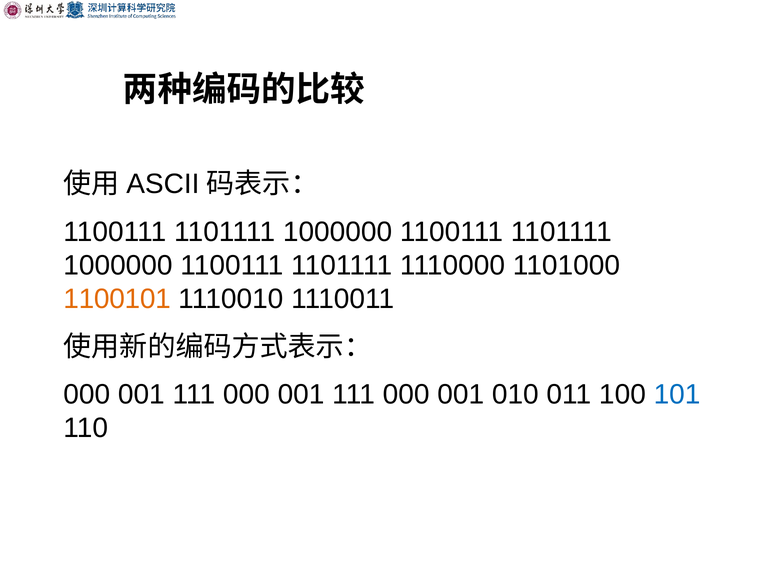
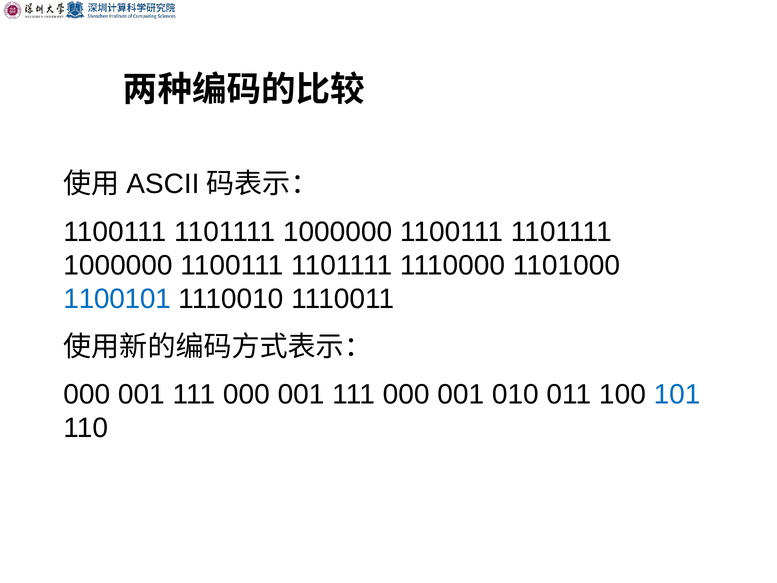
1100101 colour: orange -> blue (117, 299)
